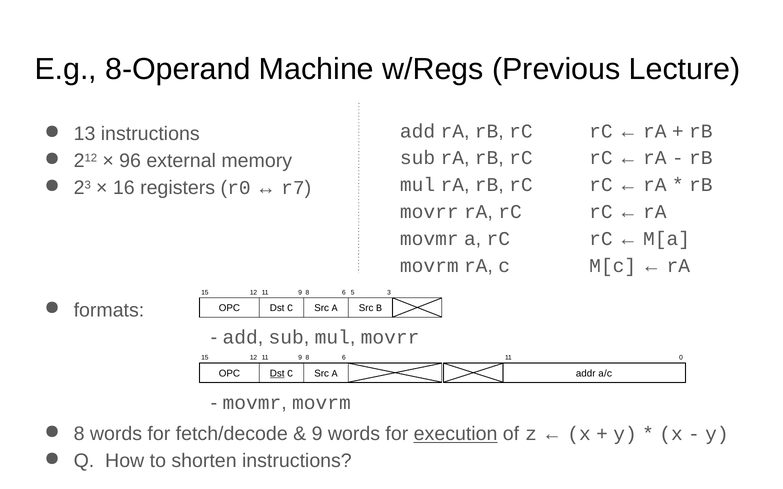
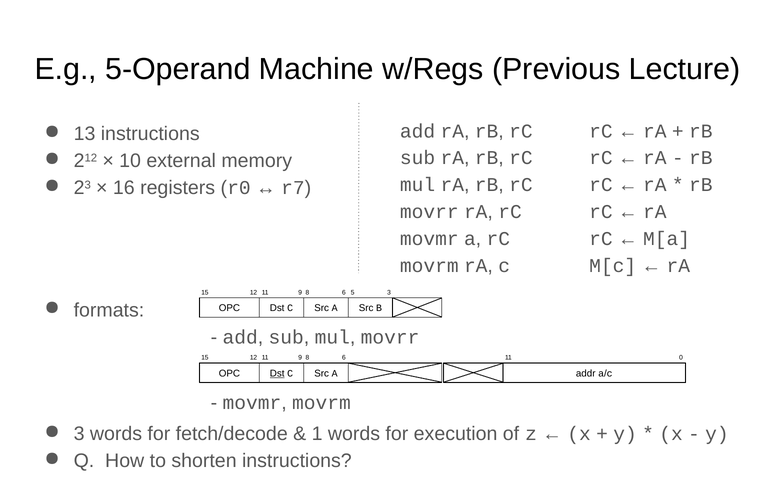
8-Operand: 8-Operand -> 5-Operand (178, 69)
96: 96 -> 10 (130, 161)
8: 8 -> 3 (79, 434)
9: 9 -> 1 (317, 434)
execution underline: present -> none (456, 434)
